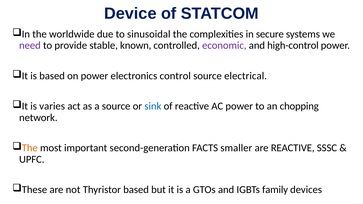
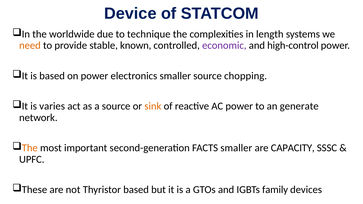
sinusoidal: sinusoidal -> technique (149, 34)
secure: secure -> length (270, 34)
need colour: purple -> orange (30, 46)
electronics control: control -> smaller (175, 76)
electrical: electrical -> chopping (246, 76)
sink colour: blue -> orange (153, 106)
chopping: chopping -> generate (299, 106)
are REACTIVE: REACTIVE -> CAPACITY (293, 148)
